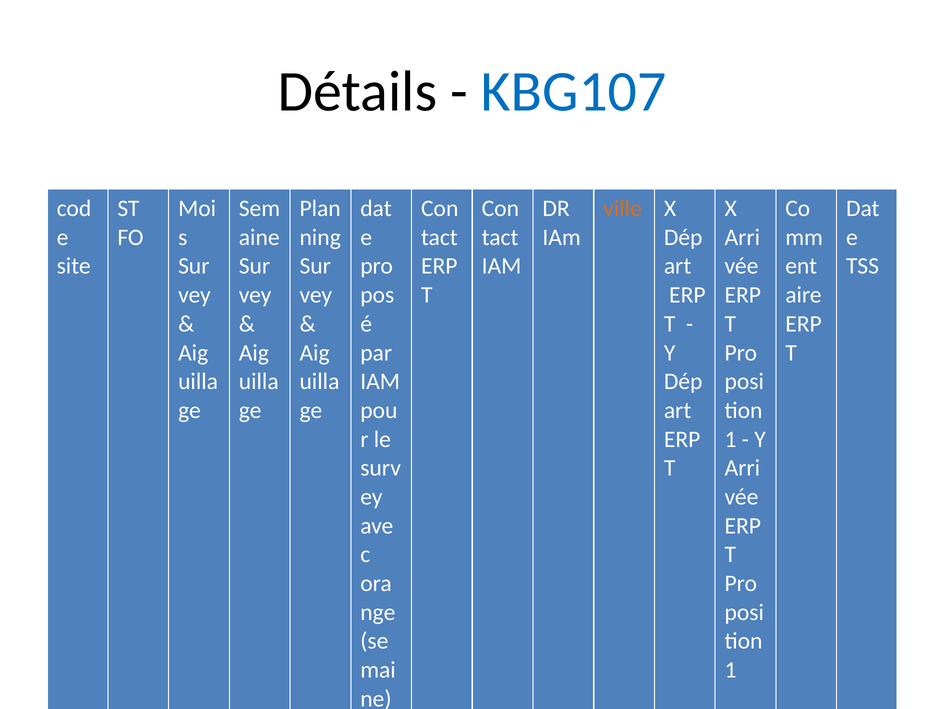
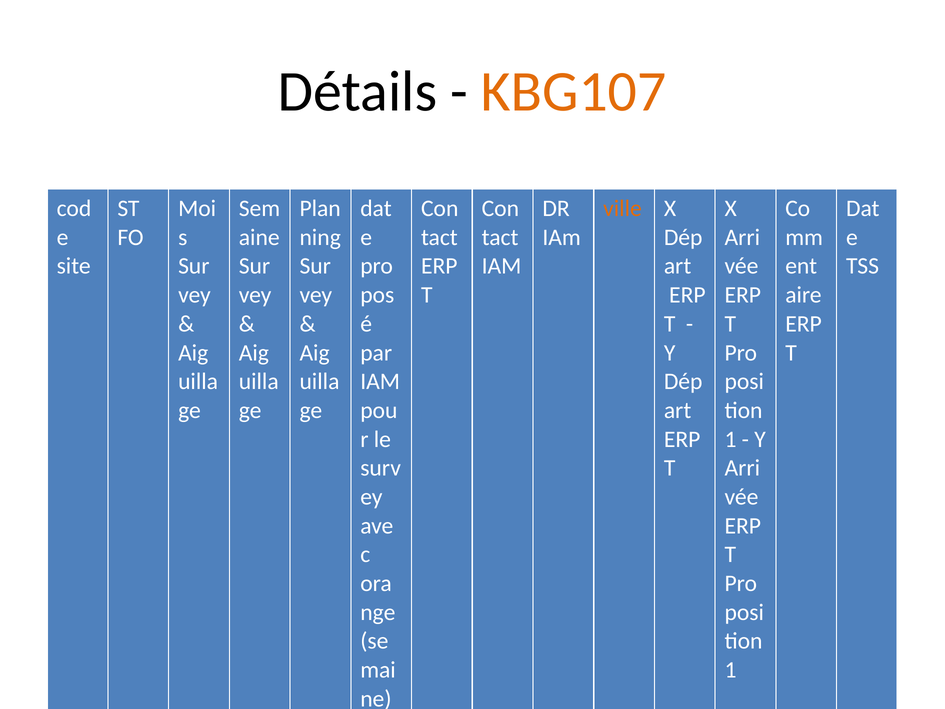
KBG107 colour: blue -> orange (574, 91)
